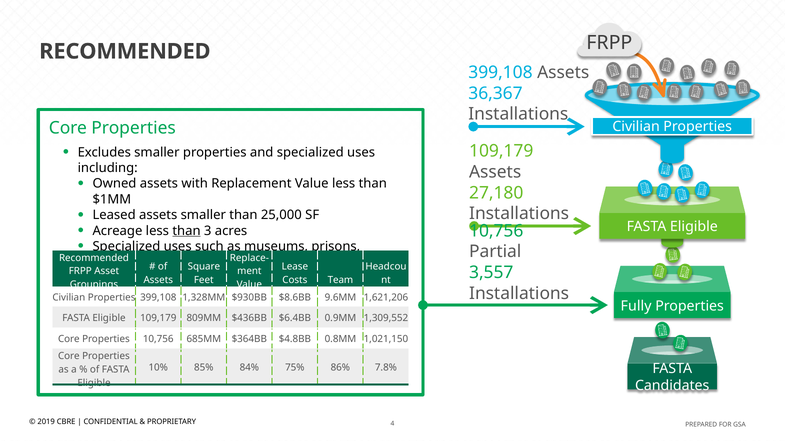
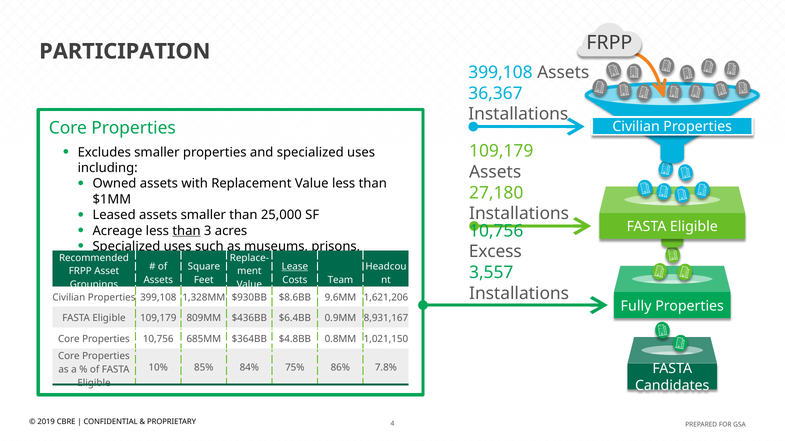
RECOMMENDED: RECOMMENDED -> PARTICIPATION (125, 51)
Partial: Partial -> Excess (495, 252)
Lease underline: none -> present (295, 267)
1,309,552: 1,309,552 -> 8,931,167 (386, 318)
